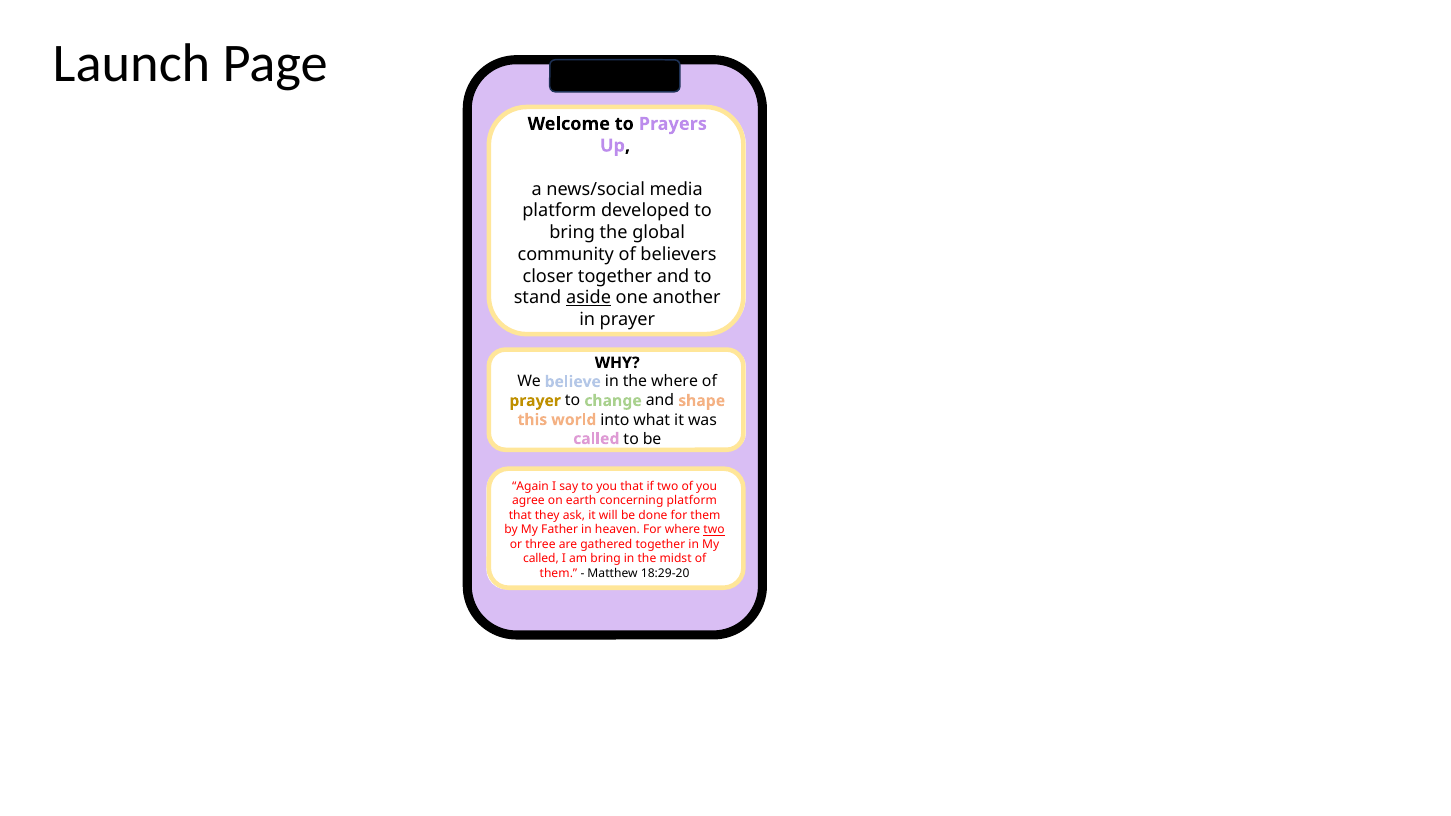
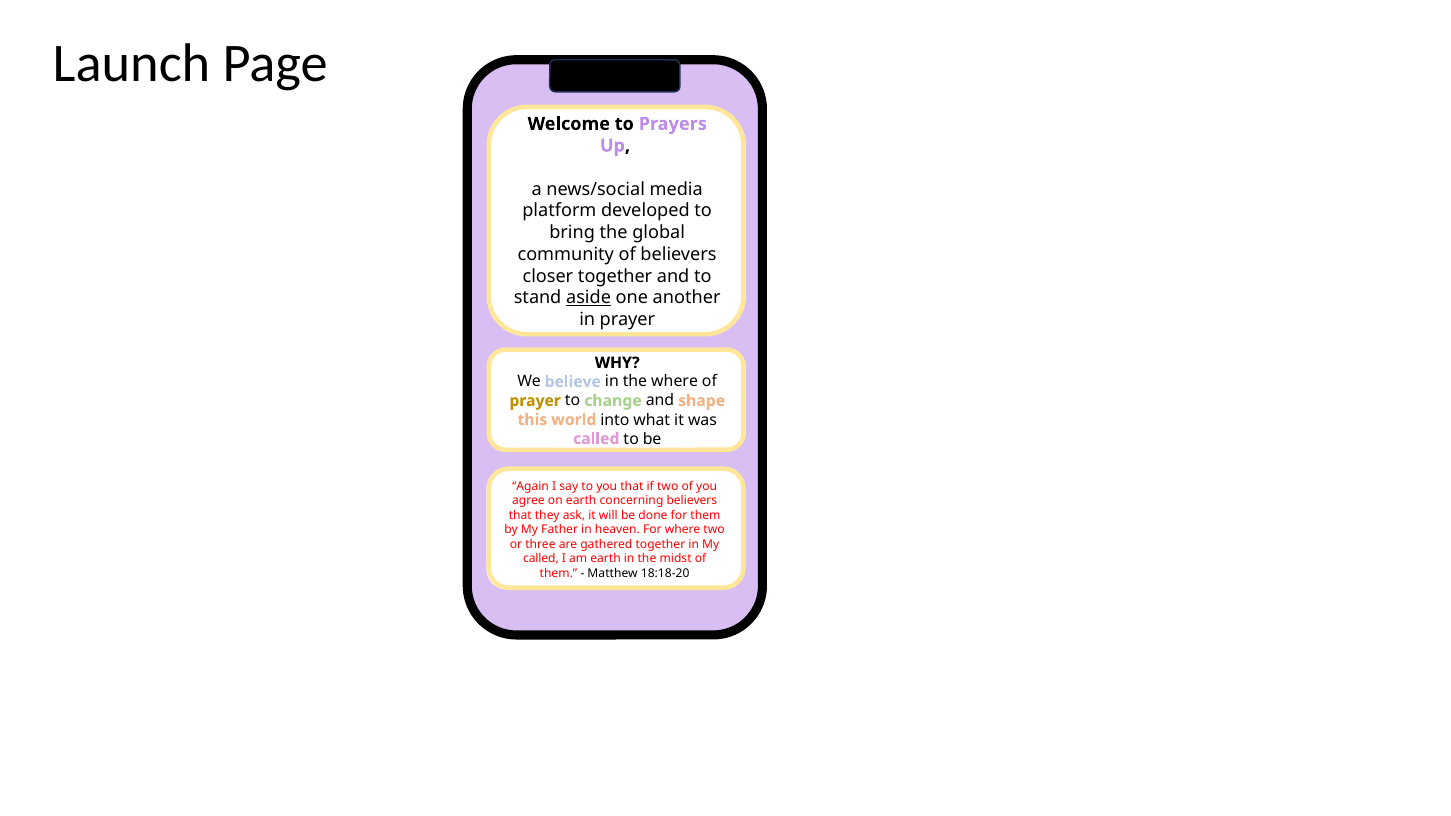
concerning platform: platform -> believers (692, 501)
two underline: present -> none (714, 530)
am bring: bring -> earth (606, 559)
18:29-20: 18:29-20 -> 18:18-20 (665, 573)
